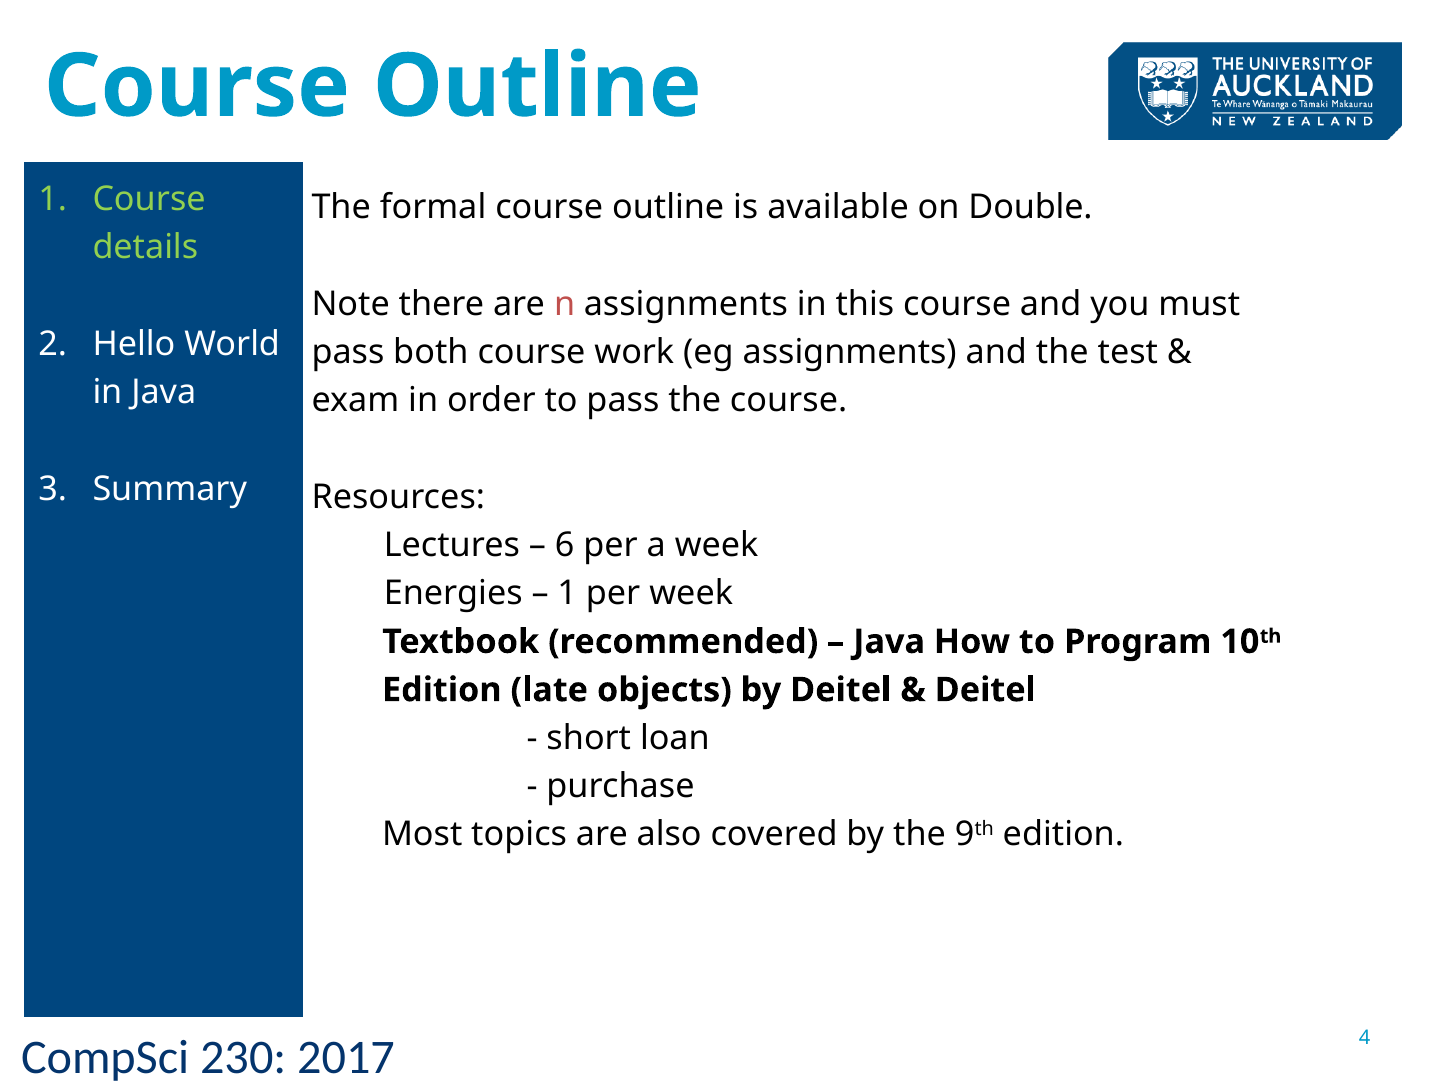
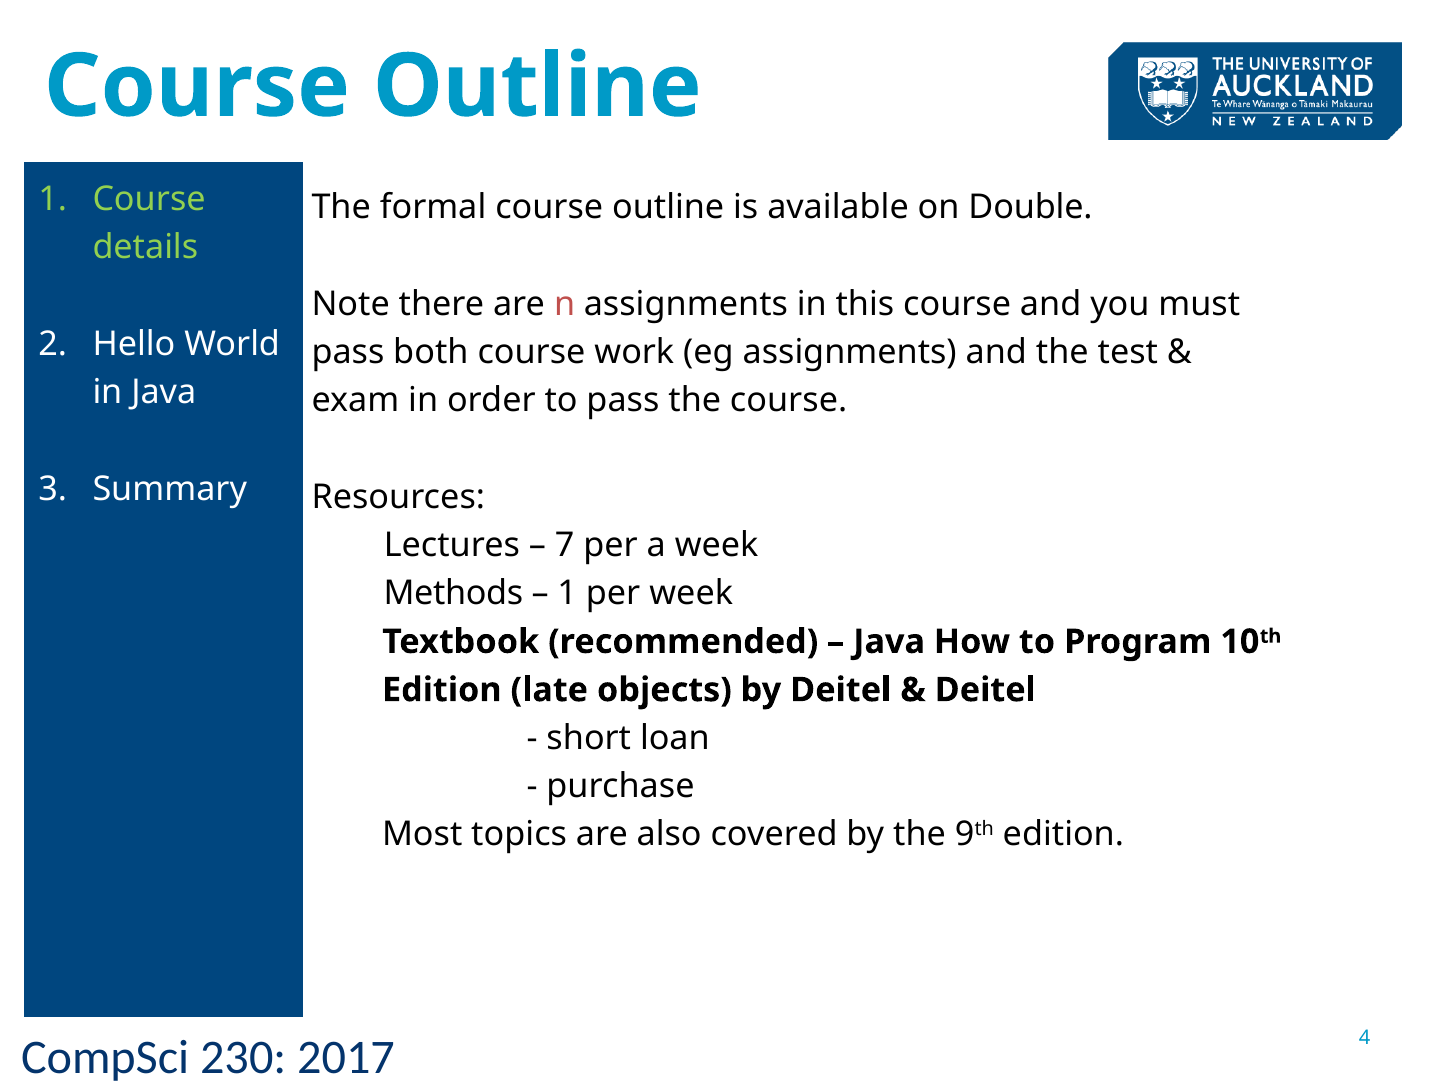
6: 6 -> 7 (565, 545)
Energies: Energies -> Methods (453, 593)
